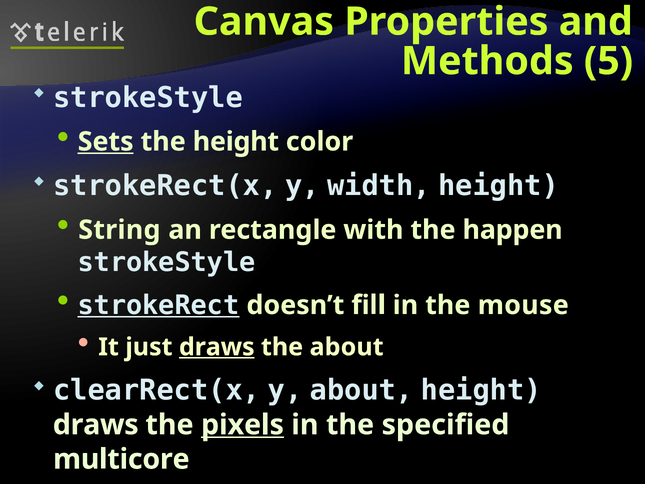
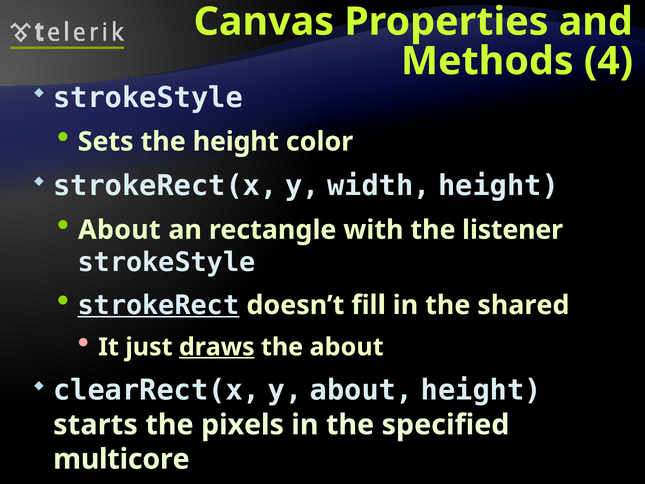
5: 5 -> 4 (608, 61)
Sets underline: present -> none (106, 142)
String: String -> About (119, 230)
happen: happen -> listener (513, 230)
mouse: mouse -> shared (523, 305)
draws: draws -> starts (95, 425)
pixels underline: present -> none (242, 425)
